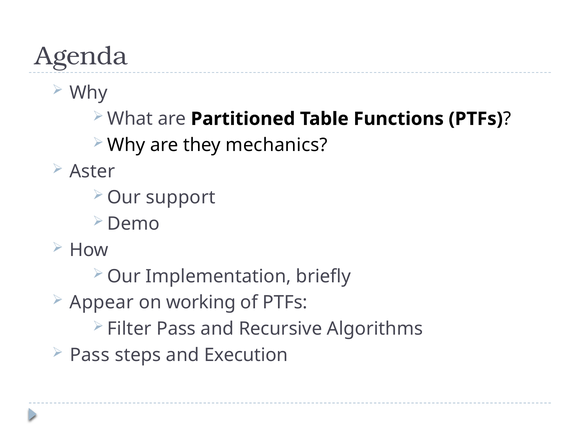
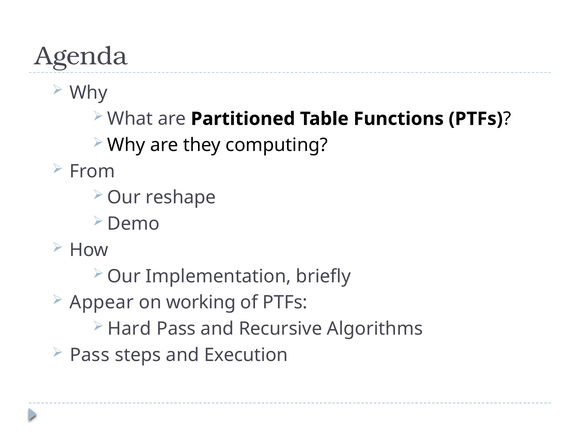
mechanics: mechanics -> computing (277, 145)
Aster: Aster -> From (92, 171)
support: support -> reshape (181, 198)
Filter: Filter -> Hard (129, 329)
